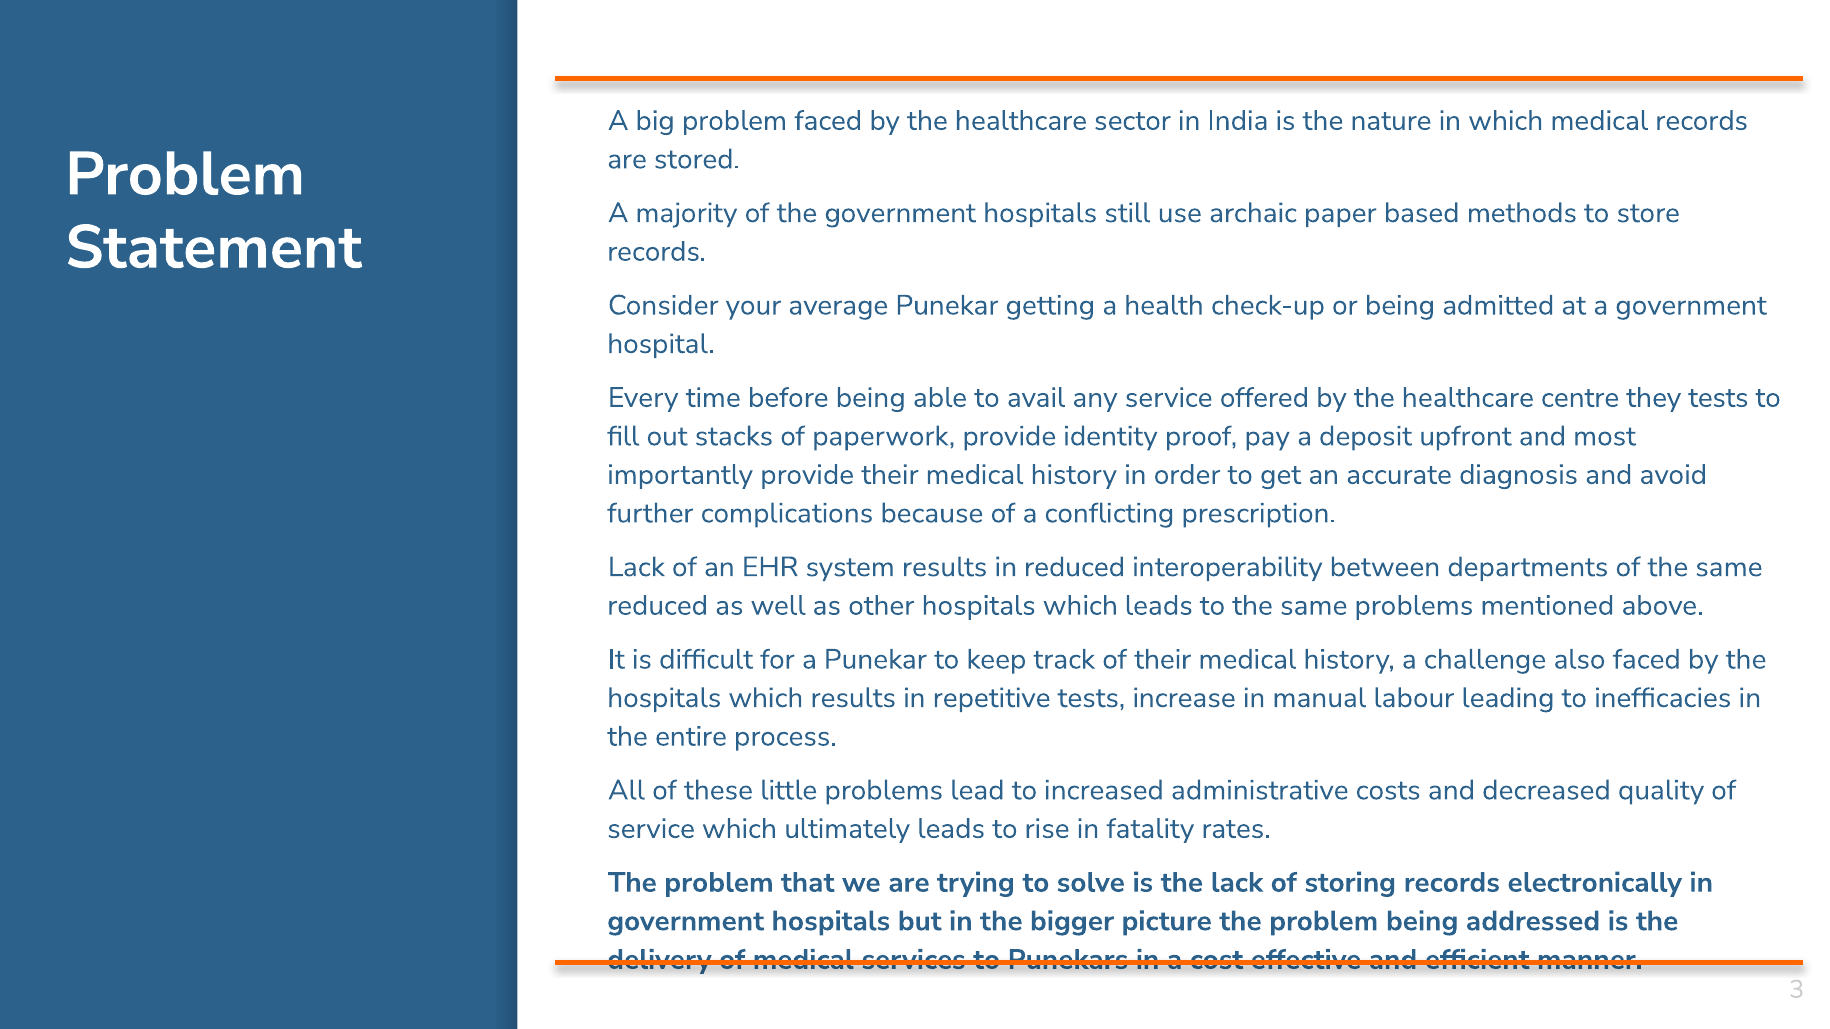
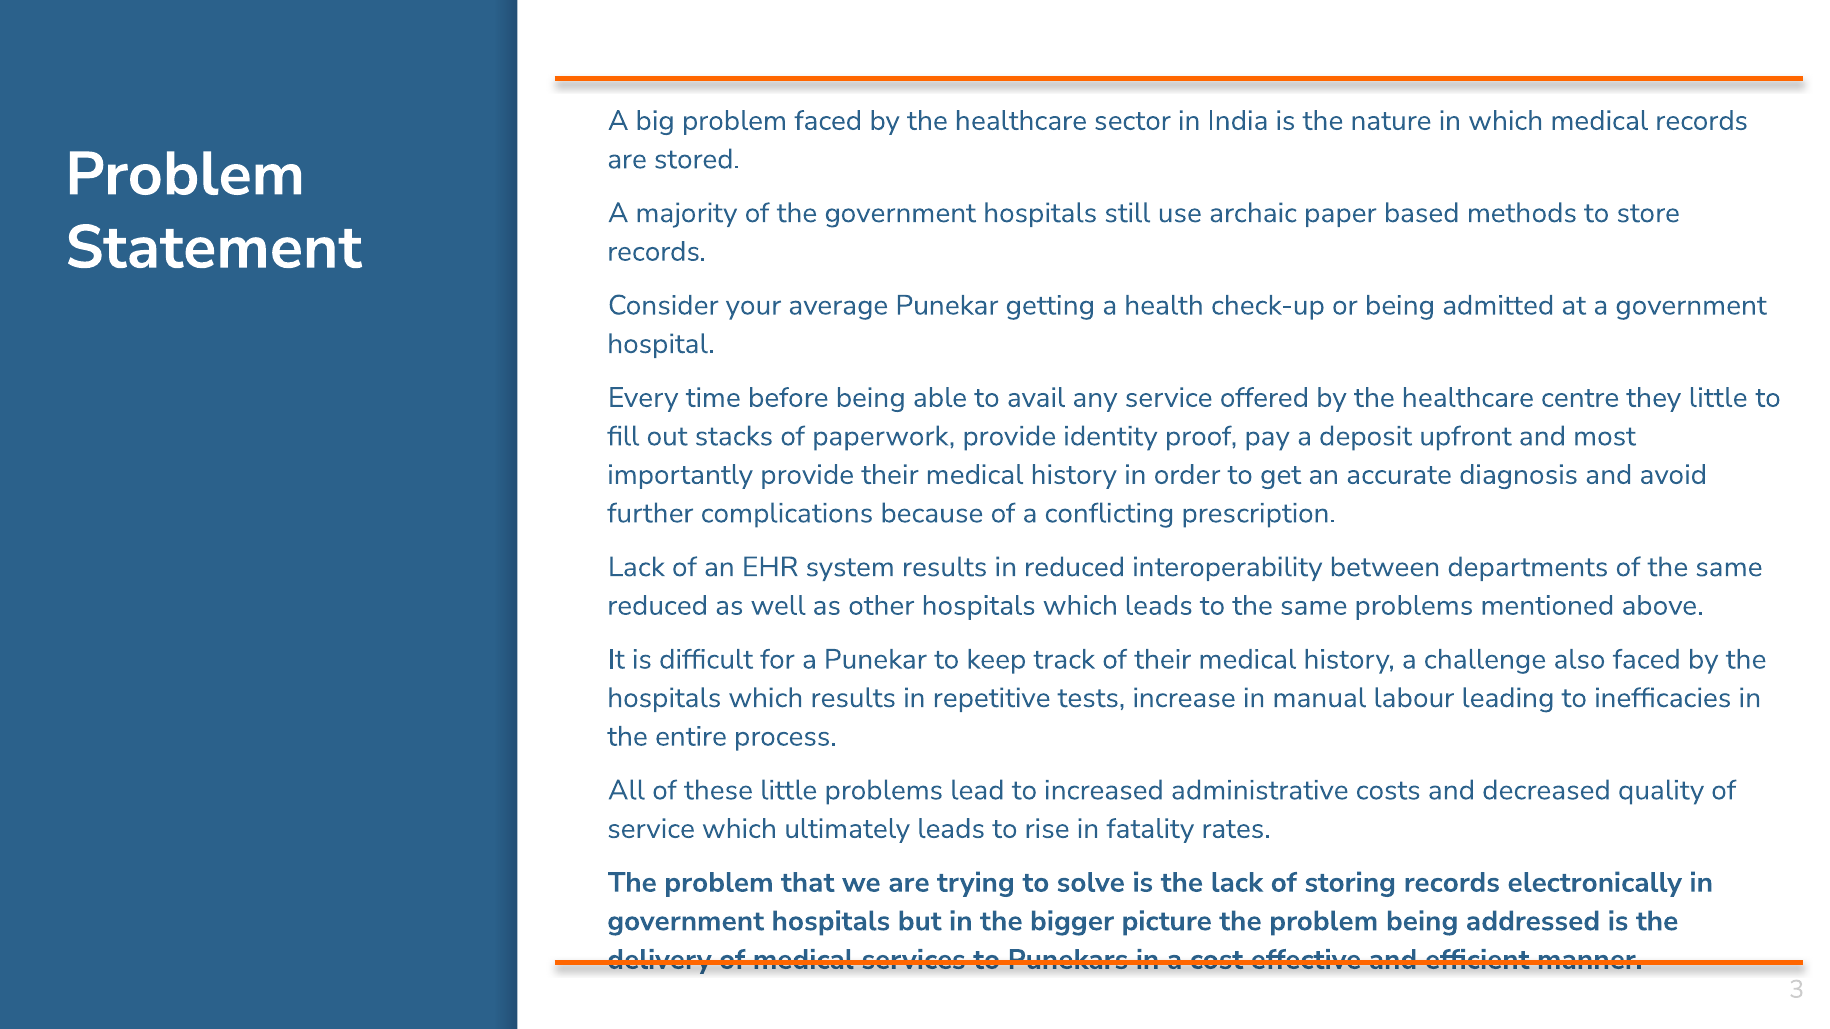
they tests: tests -> little (1718, 398)
